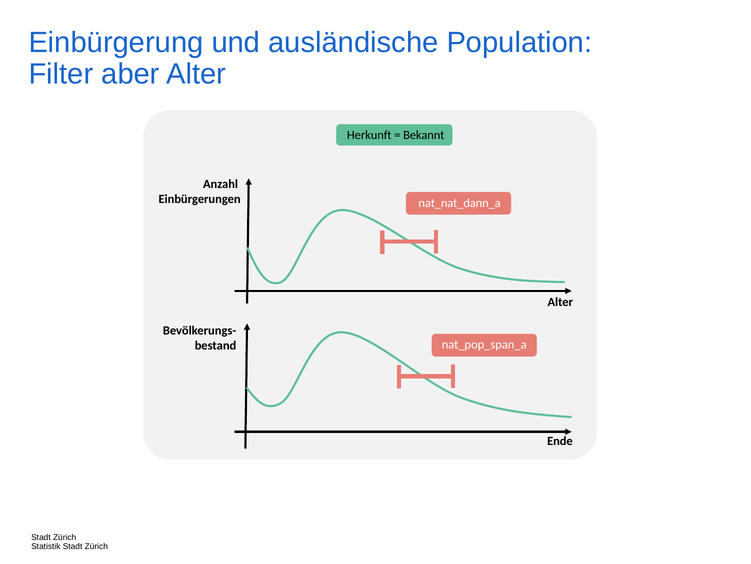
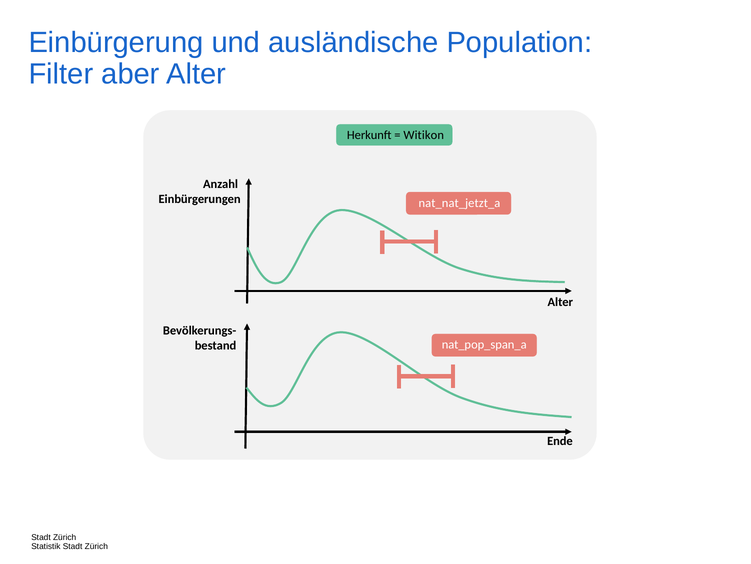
Bekannt: Bekannt -> Witikon (424, 135)
nat_nat_dann_a: nat_nat_dann_a -> nat_nat_jetzt_a (459, 203)
